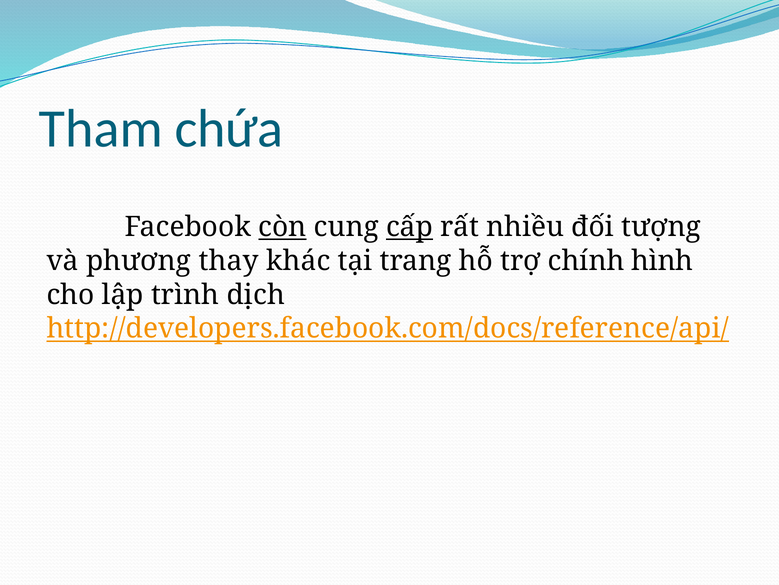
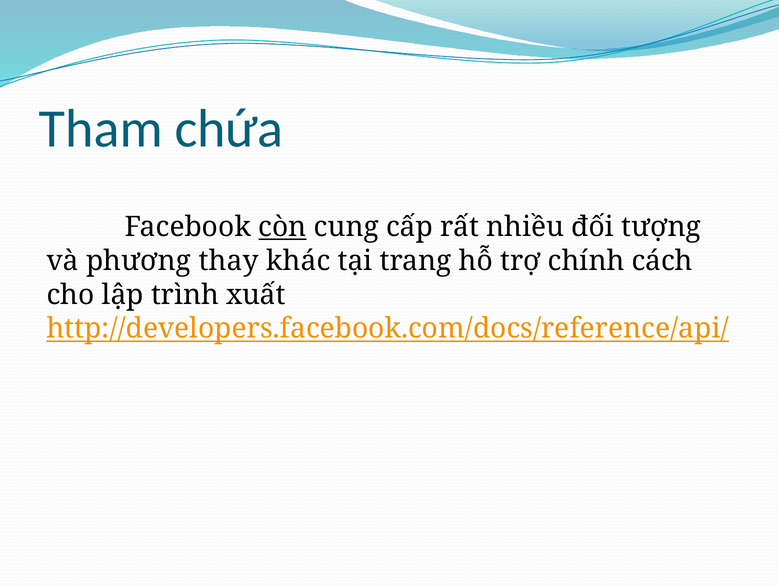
cấp underline: present -> none (410, 227)
hình: hình -> cách (662, 261)
dịch: dịch -> xuất (256, 294)
